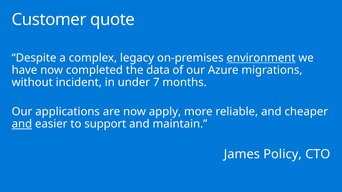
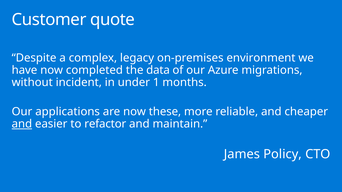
environment underline: present -> none (261, 58)
7: 7 -> 1 (156, 83)
apply: apply -> these (165, 112)
support: support -> refactor (105, 124)
